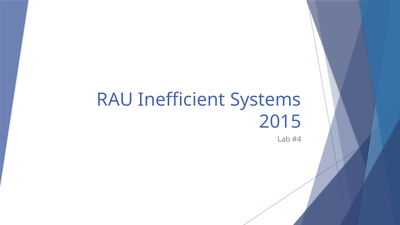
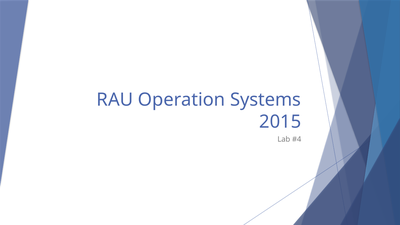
Inefficient: Inefficient -> Operation (182, 100)
